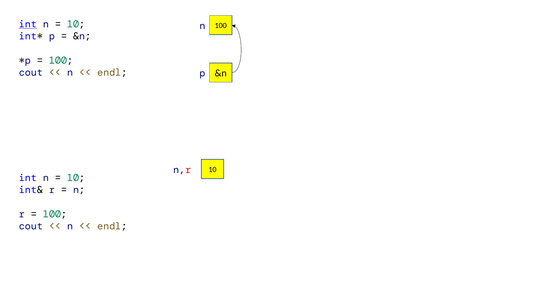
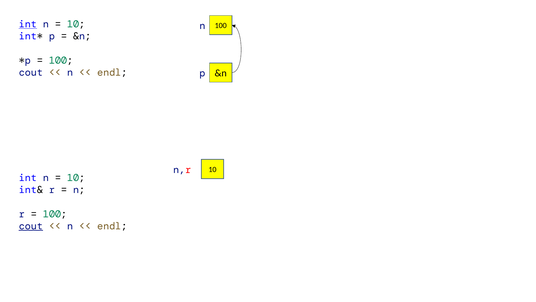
cout underline: none -> present (31, 226)
